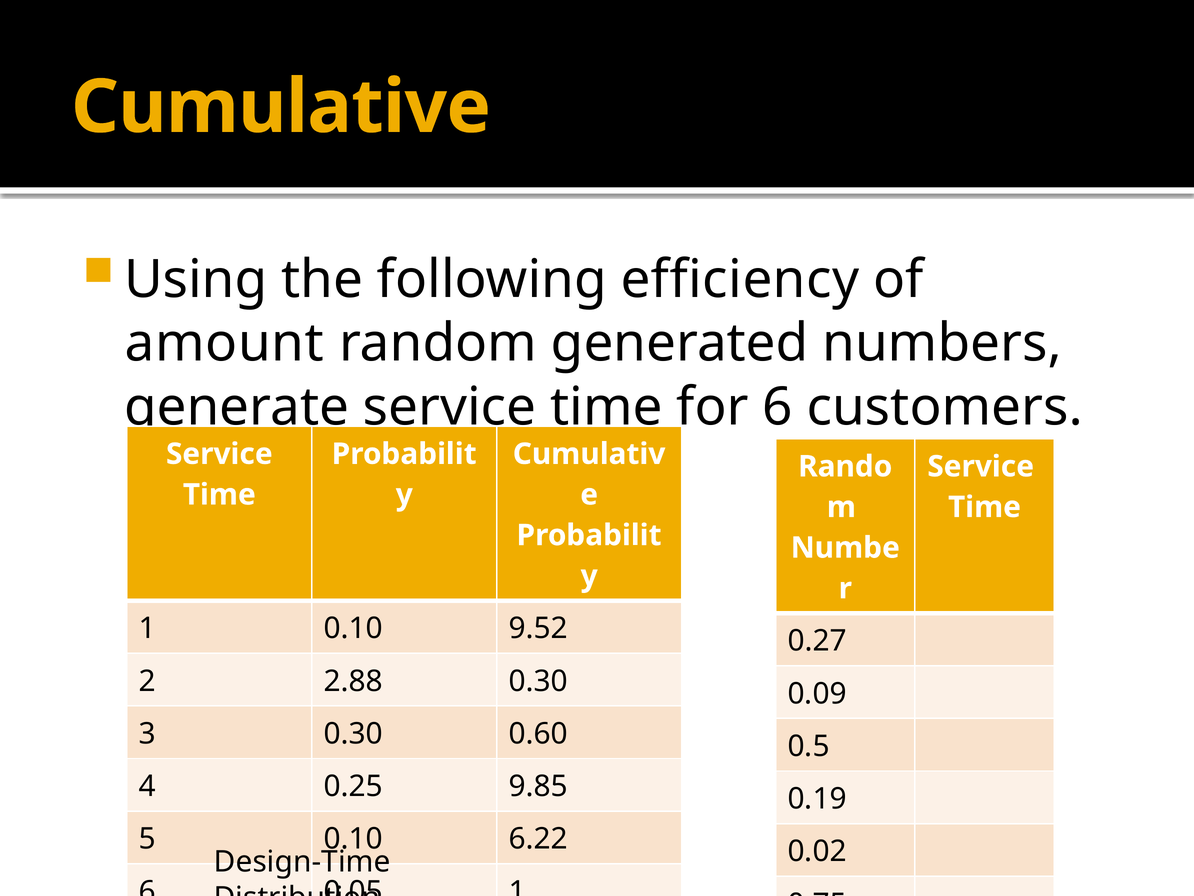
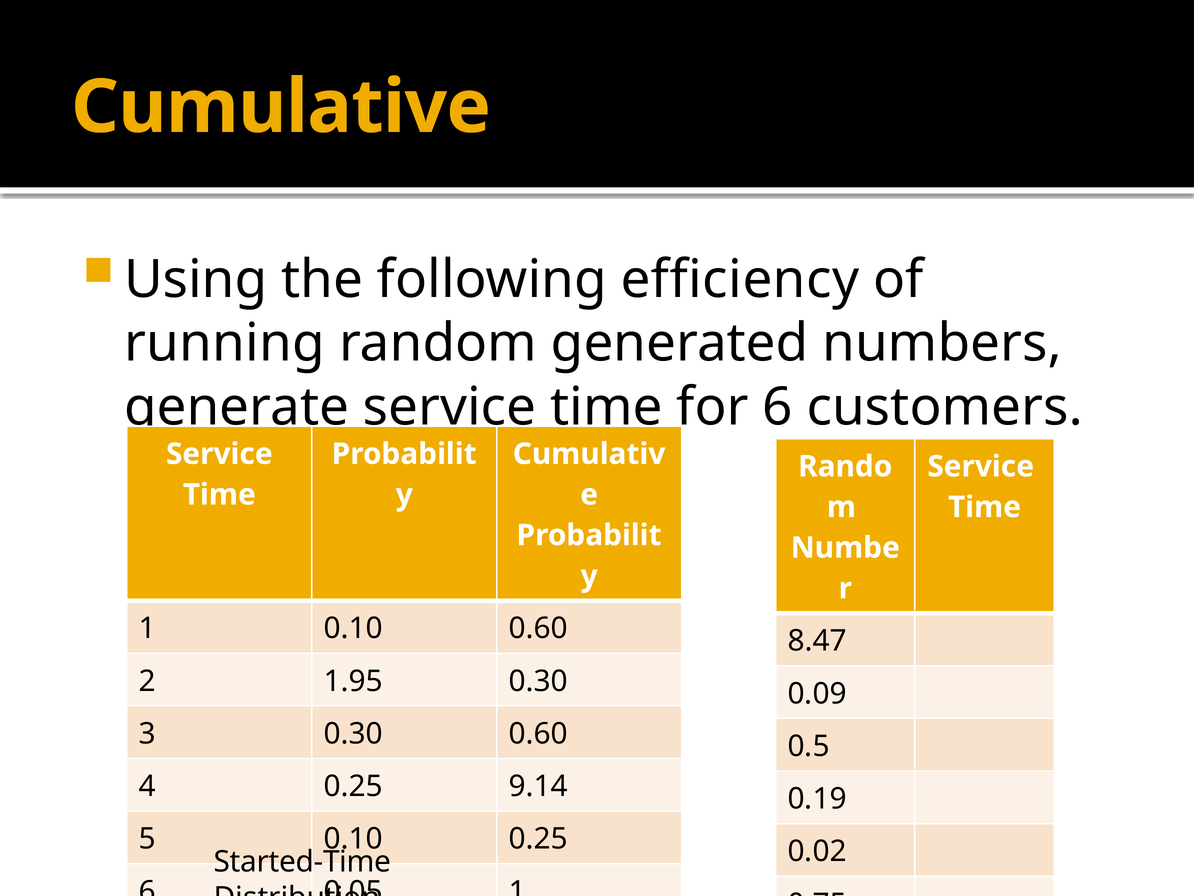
amount: amount -> running (225, 343)
0.10 9.52: 9.52 -> 0.60 (538, 628)
0.27: 0.27 -> 8.47 (817, 641)
2.88: 2.88 -> 1.95 (353, 681)
9.85: 9.85 -> 9.14 (538, 786)
0.10 6.22: 6.22 -> 0.25 (538, 839)
Design-Time: Design-Time -> Started-Time (302, 862)
